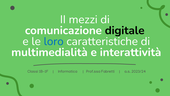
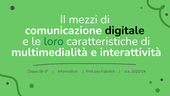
loro colour: blue -> green (54, 41)
